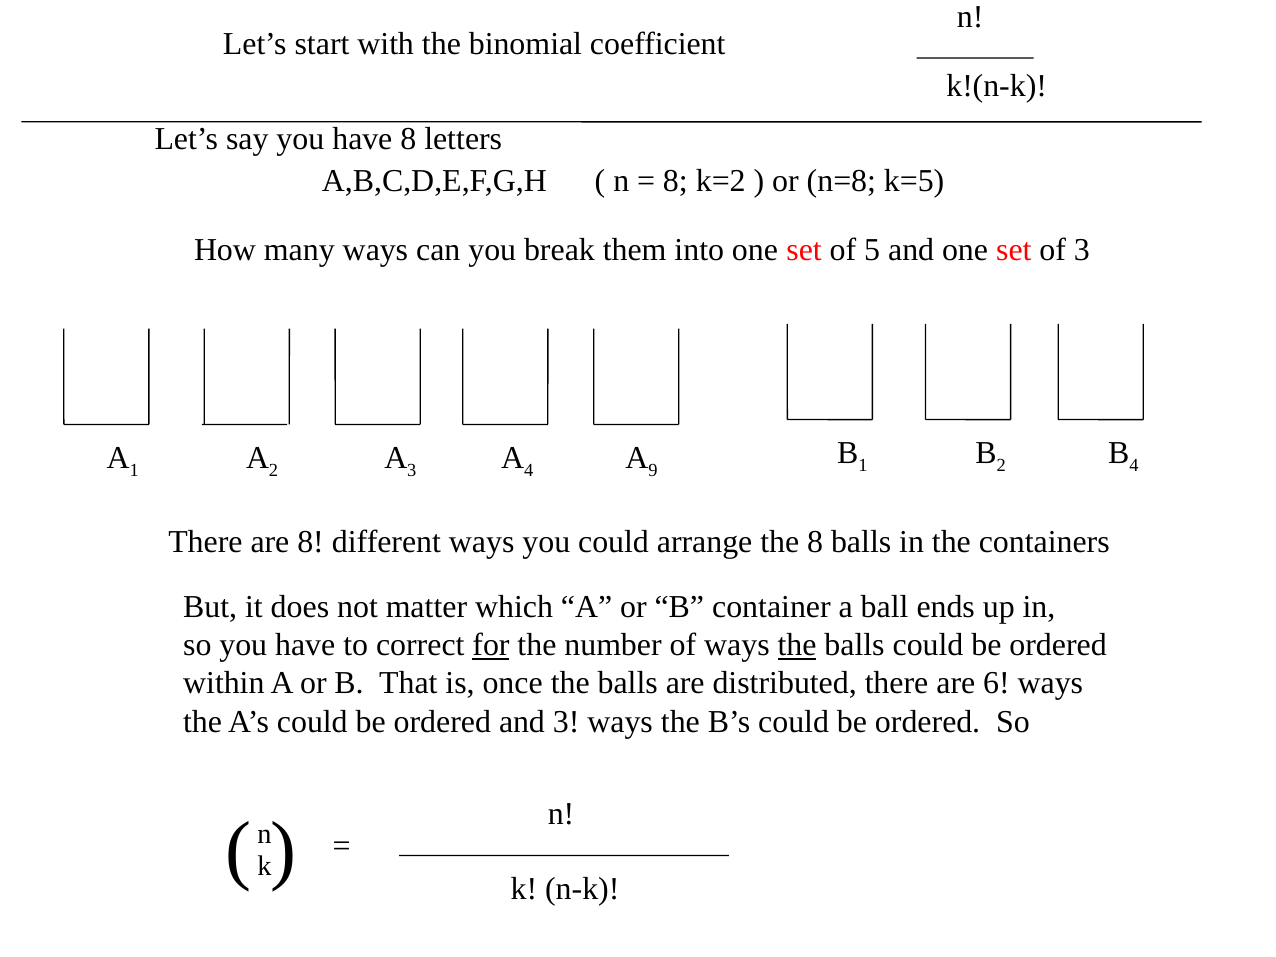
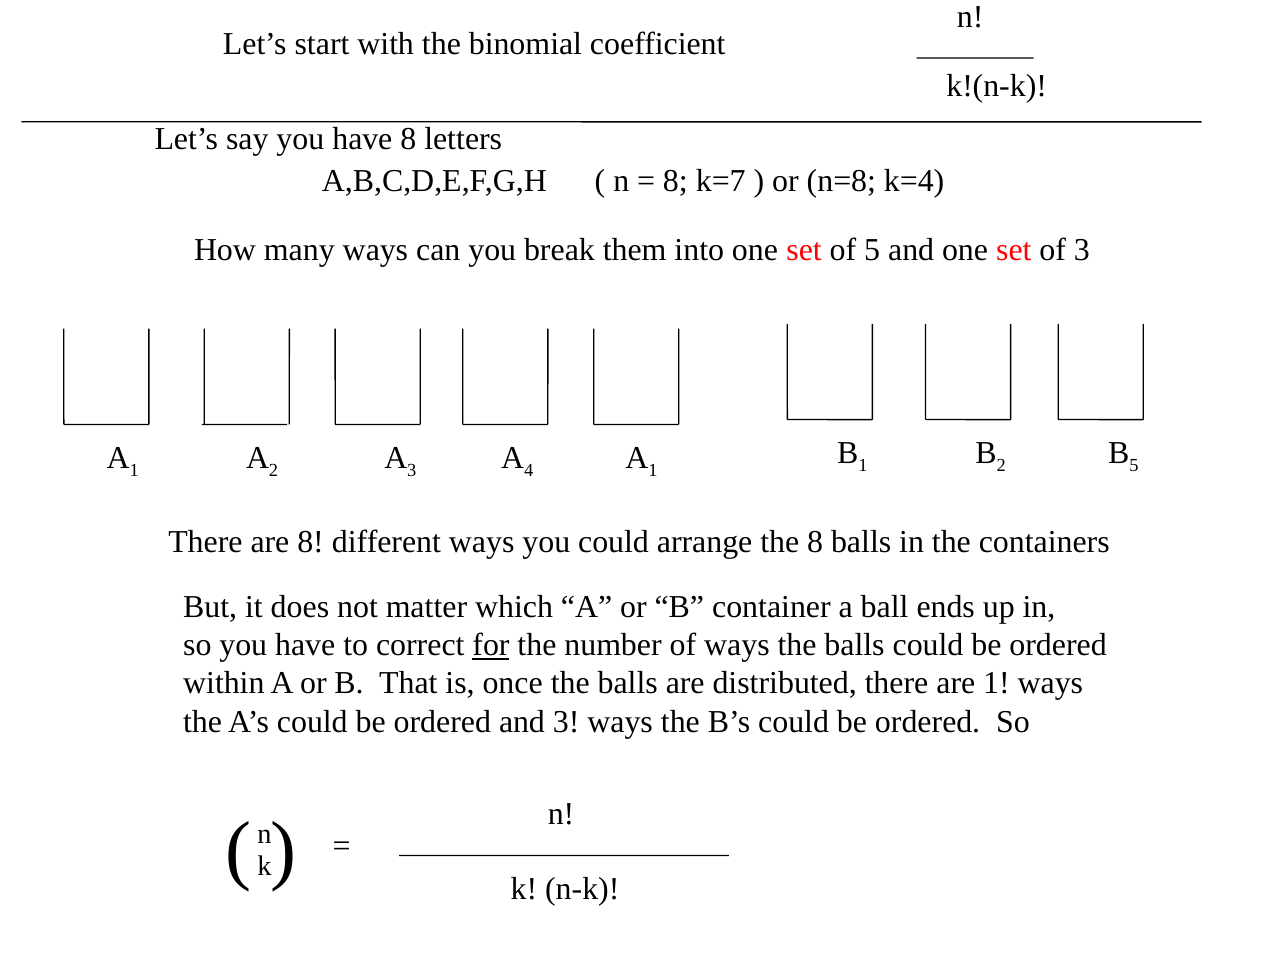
k=2: k=2 -> k=7 (721, 181)
k=5: k=5 -> k=4 (914, 181)
B 4: 4 -> 5 (1134, 465)
9: 9 -> 1 (653, 470)
the underline: present -> none (797, 645)
are 6: 6 -> 1 (996, 683)
